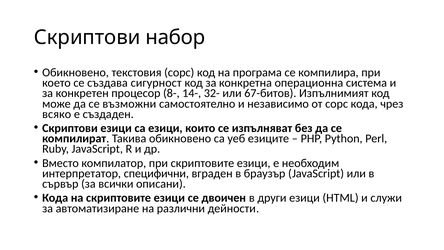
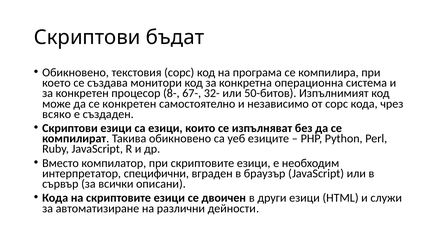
набор: набор -> бъдат (175, 37)
сигурност: сигурност -> монитори (156, 83)
14-: 14- -> 67- (192, 93)
67-битов: 67-битов -> 50-битов (270, 93)
се възможни: възможни -> конкретен (129, 104)
